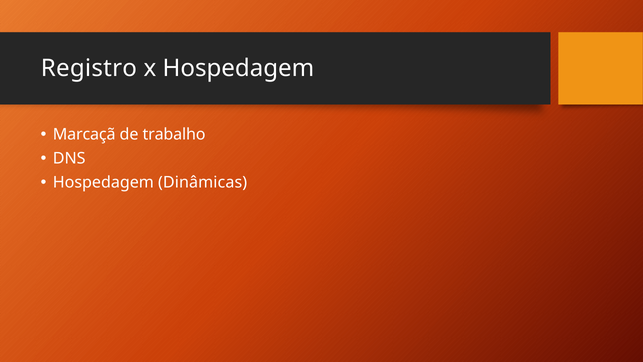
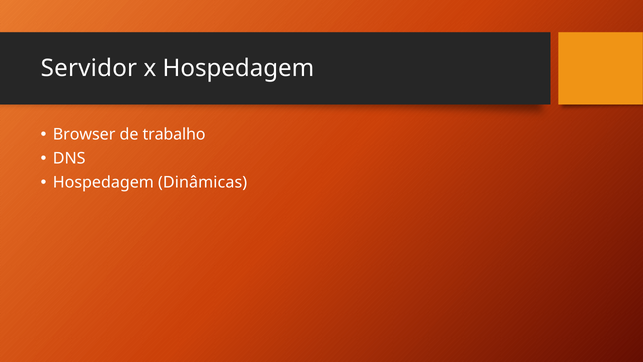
Registro: Registro -> Servidor (89, 68)
Marcaçã: Marcaçã -> Browser (84, 134)
